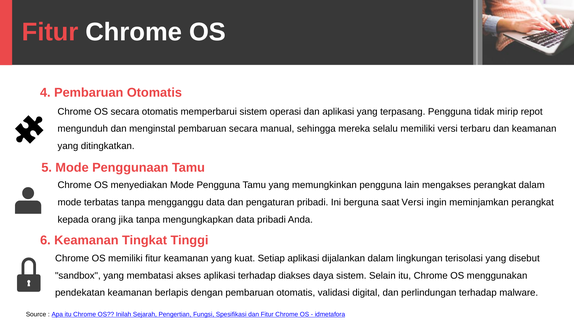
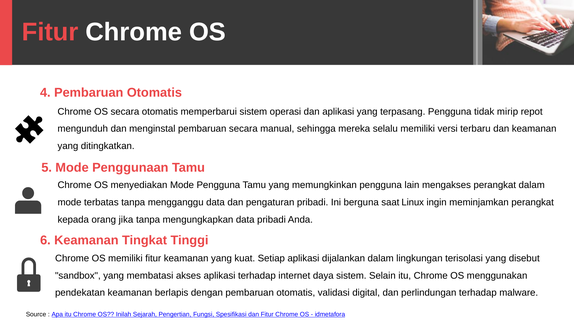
saat Versi: Versi -> Linux (413, 202)
diakses: diakses -> internet (294, 275)
